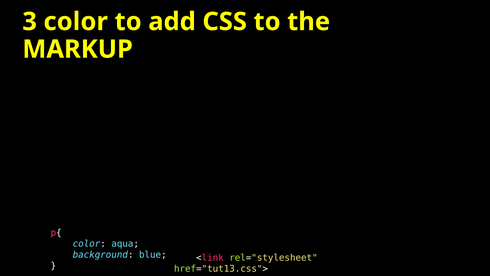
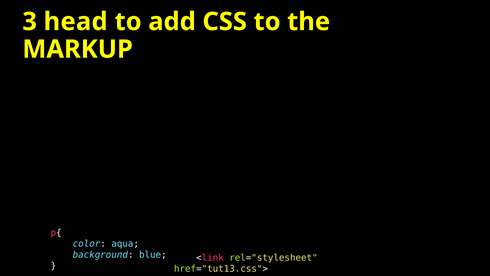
3 color: color -> head (76, 22)
